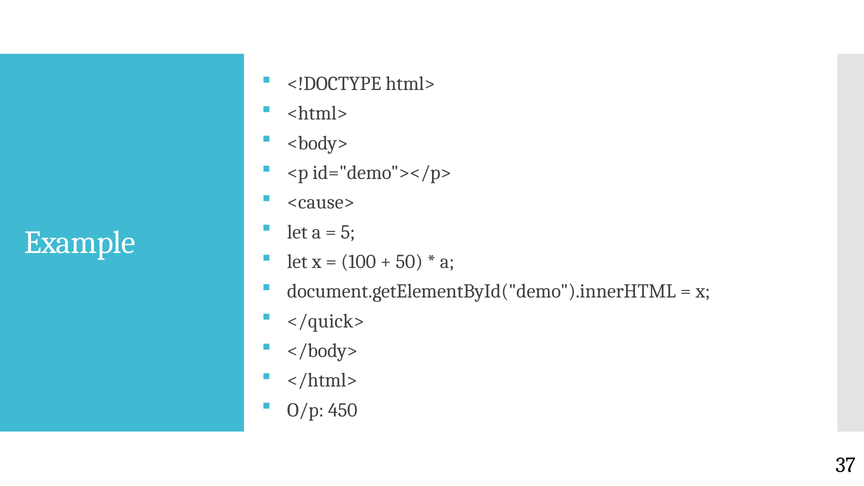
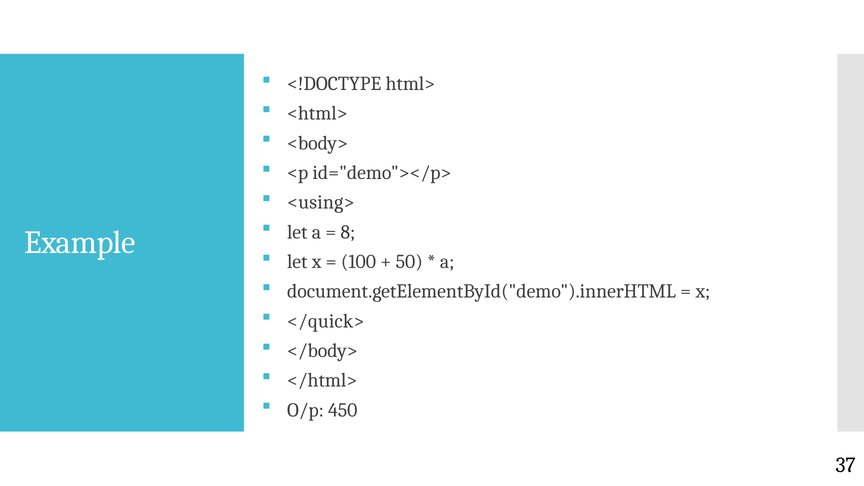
<cause>: <cause> -> <using> (321, 202)
5: 5 -> 8 (348, 232)
